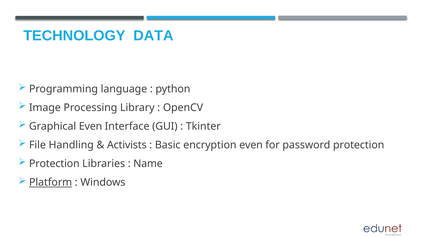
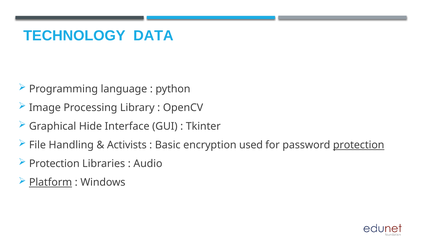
Graphical Even: Even -> Hide (90, 126)
encryption even: even -> used (251, 145)
protection underline: none -> present (359, 145)
Name: Name -> Audio (148, 163)
